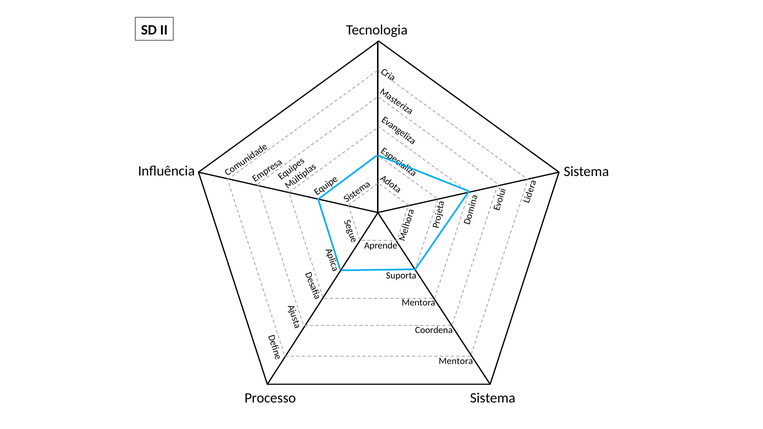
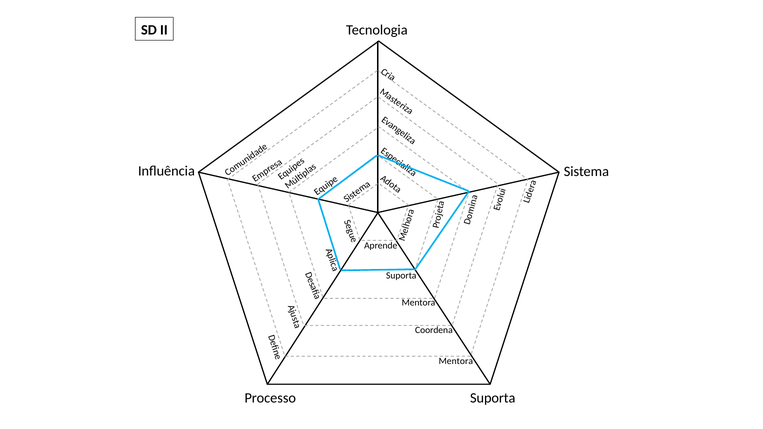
Sistema: Sistema -> Suporta (493, 398)
